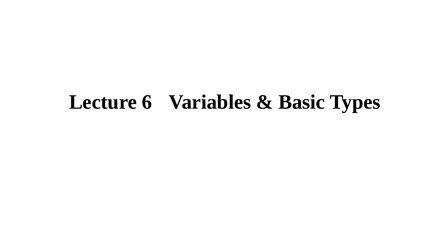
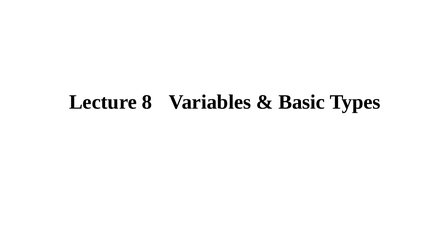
6: 6 -> 8 (147, 102)
